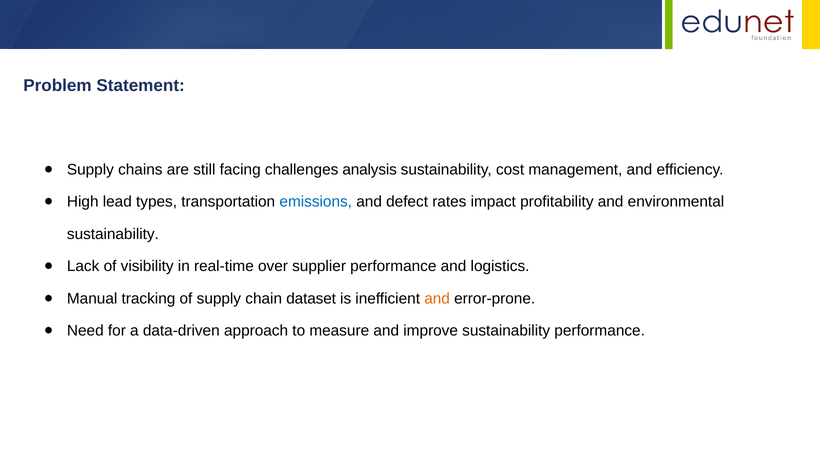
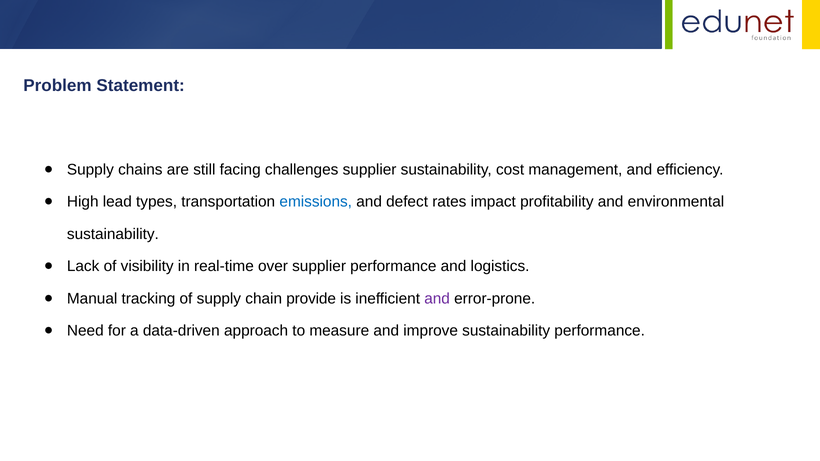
challenges analysis: analysis -> supplier (370, 170)
dataset: dataset -> provide (311, 299)
and colour: orange -> purple (437, 299)
